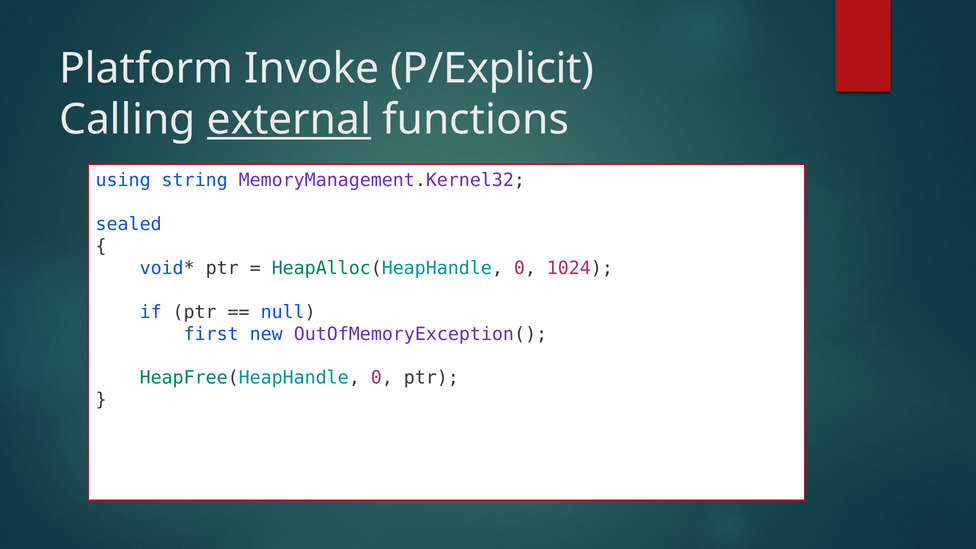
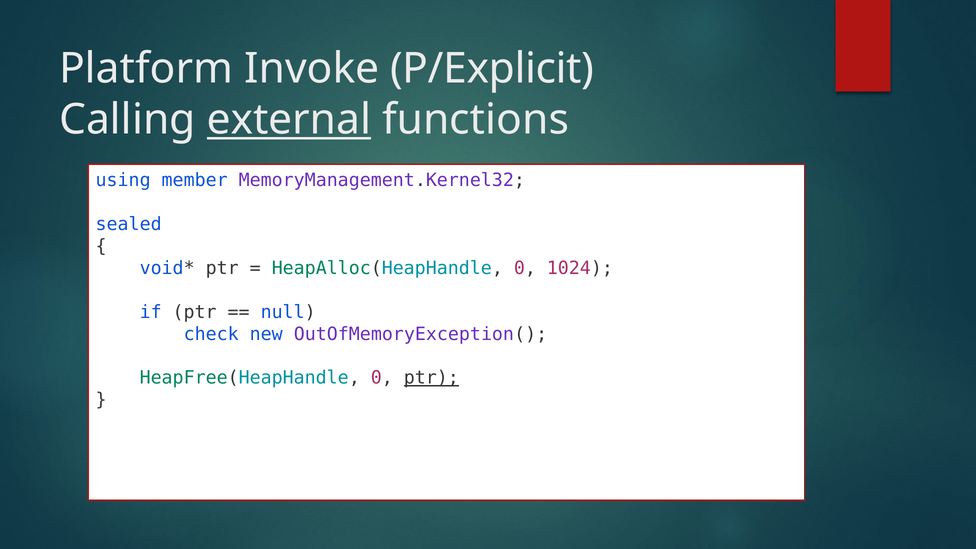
string: string -> member (195, 180)
first: first -> check (211, 334)
ptr underline: none -> present (431, 378)
